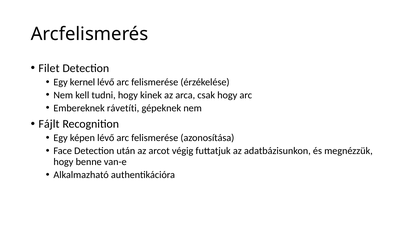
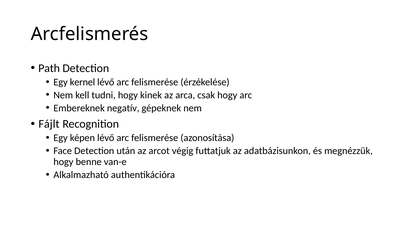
Filet: Filet -> Path (49, 68)
rávetíti: rávetíti -> negatív (123, 108)
